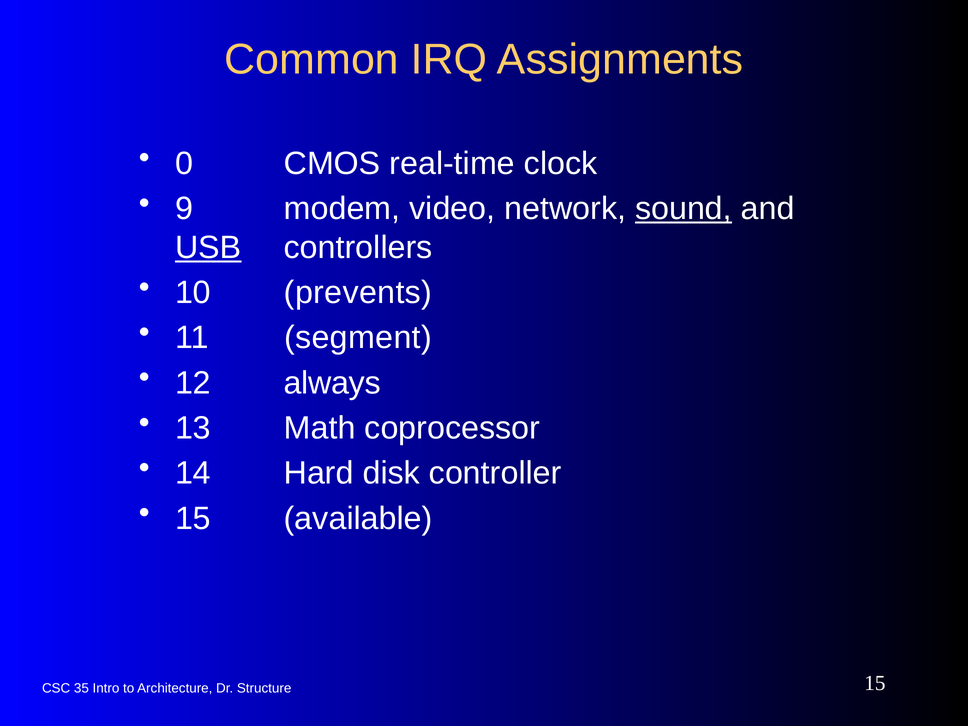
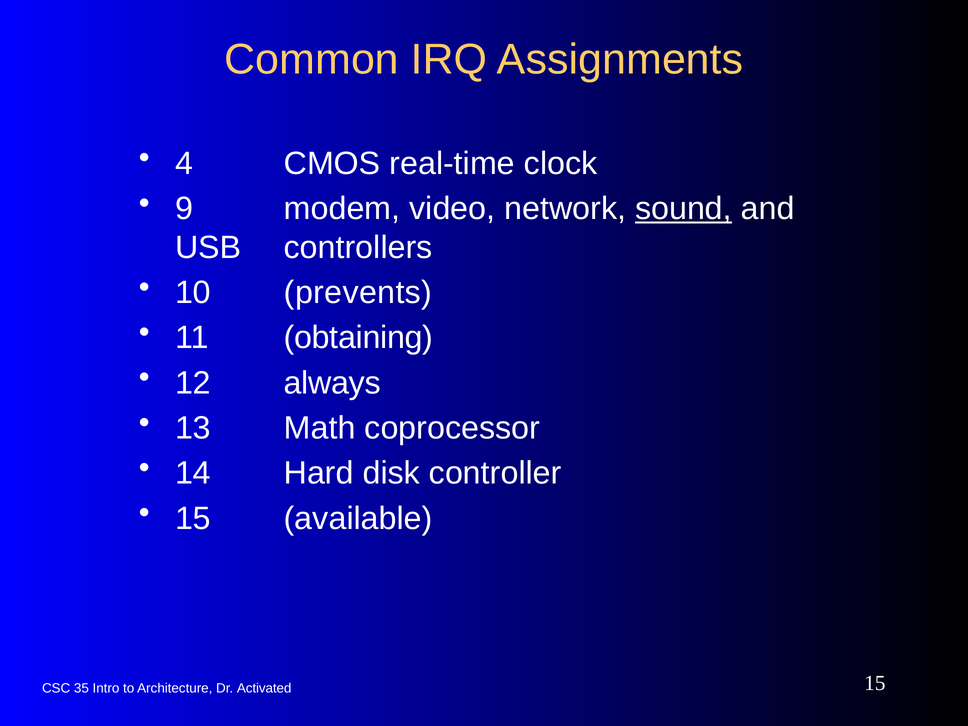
0: 0 -> 4 (184, 164)
USB underline: present -> none (208, 247)
segment: segment -> obtaining (358, 338)
Structure: Structure -> Activated (264, 688)
